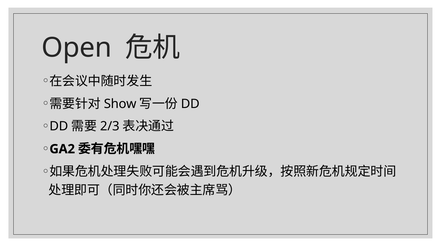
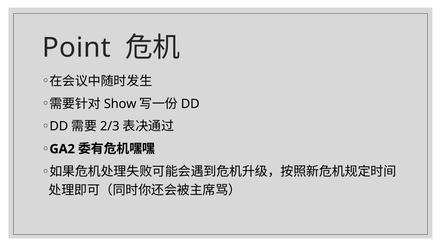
Open: Open -> Point (76, 48)
